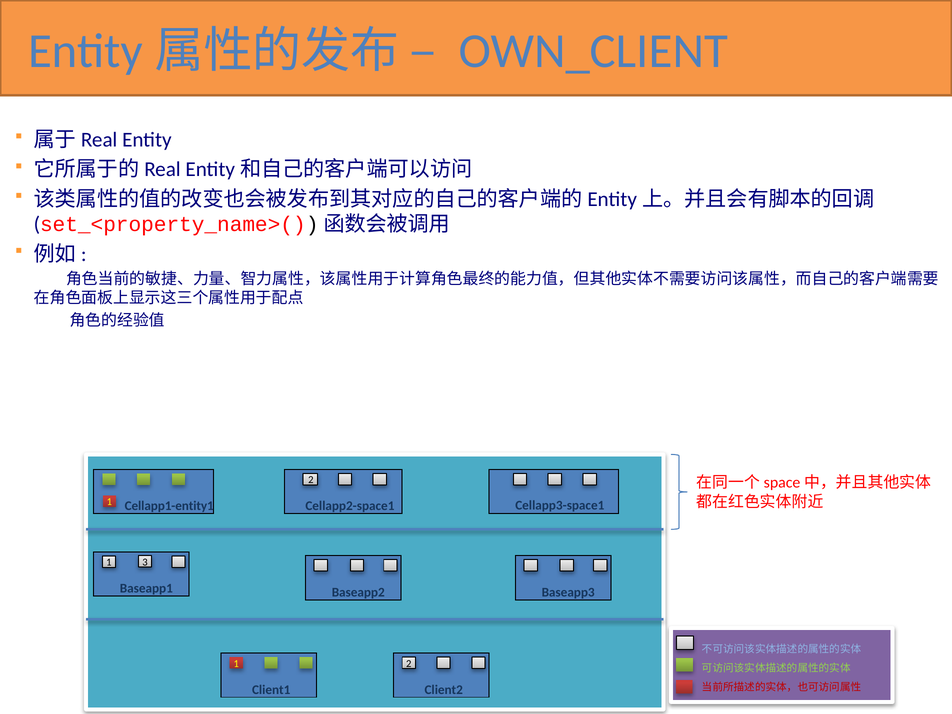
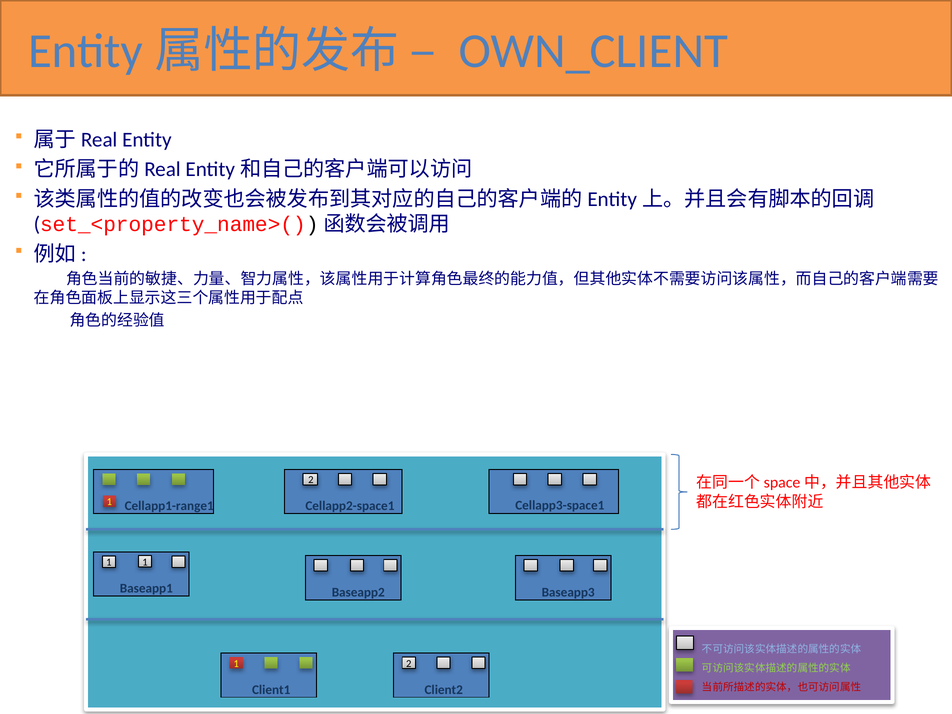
Cellapp1-entity1: Cellapp1-entity1 -> Cellapp1-range1 (169, 506)
1 3: 3 -> 1 (145, 562)
